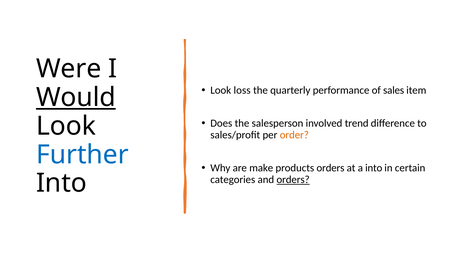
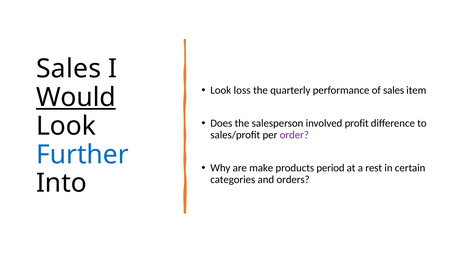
Were: Were -> Sales (69, 69)
trend: trend -> profit (357, 123)
order colour: orange -> purple (294, 135)
products orders: orders -> period (330, 168)
a into: into -> rest (374, 168)
orders underline: present -> none (293, 180)
